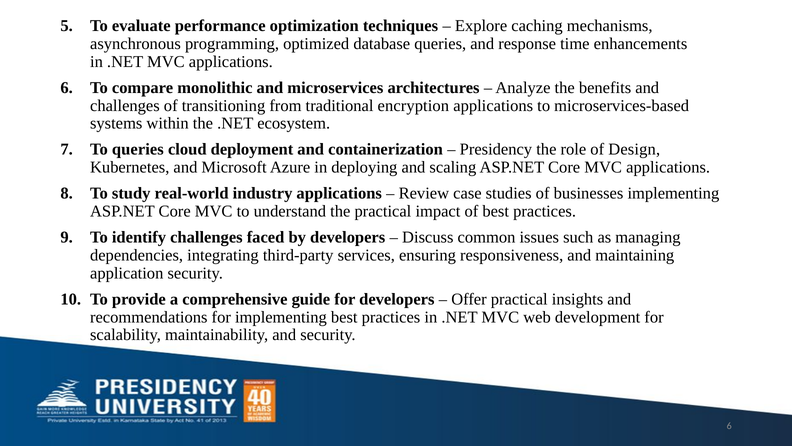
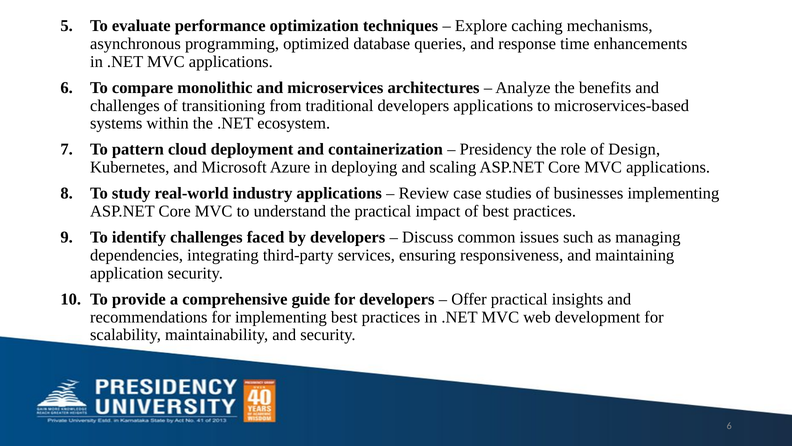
traditional encryption: encryption -> developers (413, 105)
To queries: queries -> pattern (138, 149)
